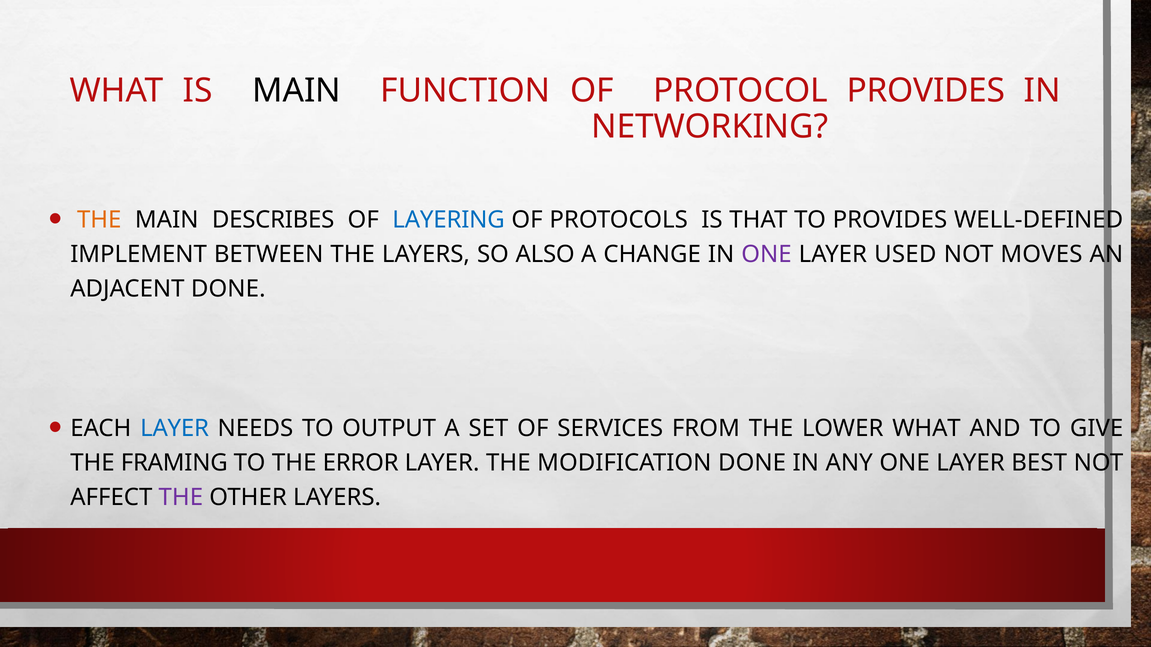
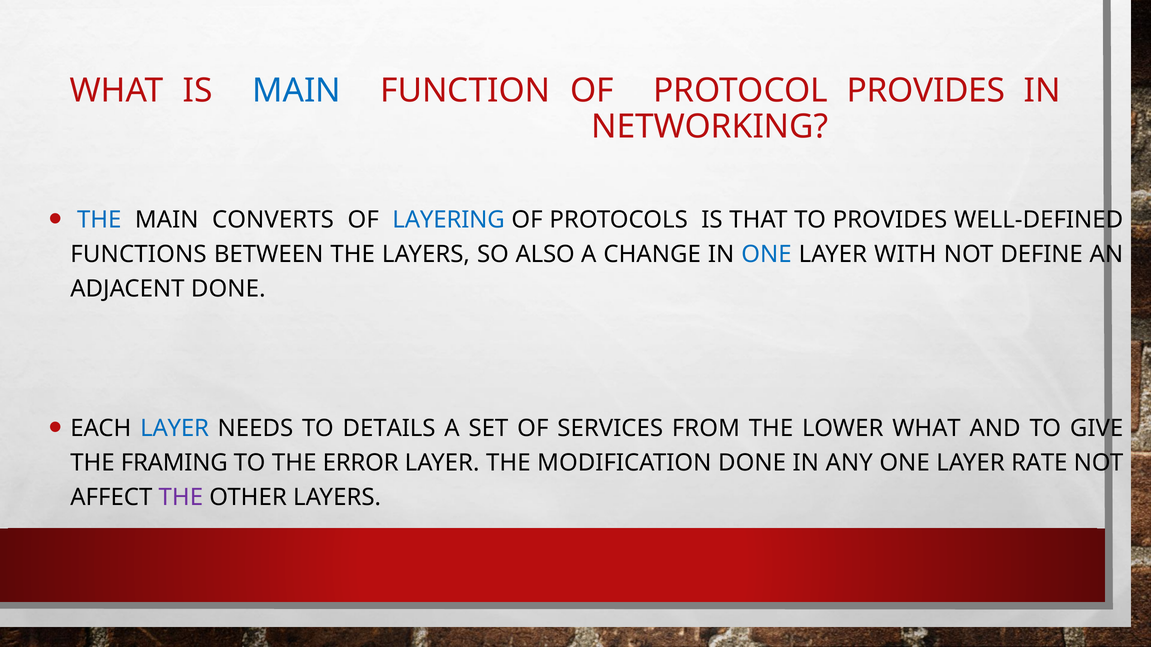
MAIN colour: black -> blue (297, 91)
THE colour: orange -> blue (99, 220)
DESCRIBES: DESCRIBES -> CONVERTS (273, 220)
IMPLEMENT: IMPLEMENT -> FUNCTIONS (138, 254)
ONE colour: purple -> blue (766, 254)
USED: USED -> WITH (905, 254)
MOVES: MOVES -> DEFINE (1042, 254)
OUTPUT: OUTPUT -> DETAILS (389, 429)
BEST: BEST -> RATE (1039, 463)
